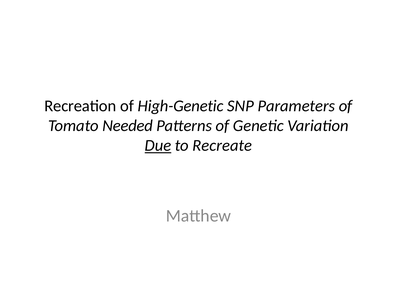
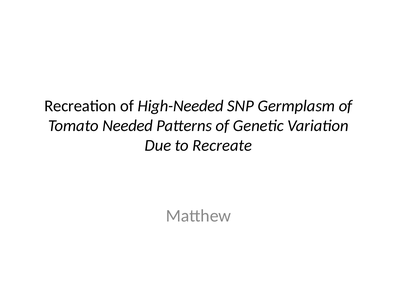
High-Genetic: High-Genetic -> High-Needed (181, 106)
Parameters: Parameters -> Germplasm (296, 106)
Due underline: present -> none (158, 145)
